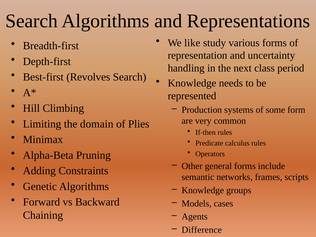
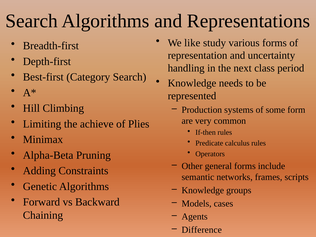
Revolves: Revolves -> Category (88, 77)
domain: domain -> achieve (97, 124)
